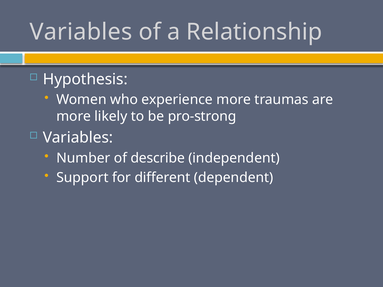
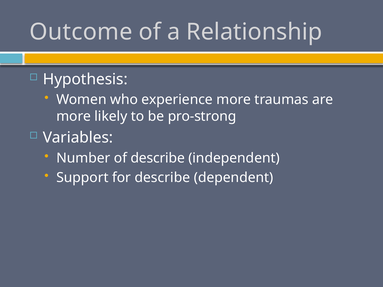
Variables: Variables -> Outcome (81, 32)
for different: different -> describe (162, 178)
